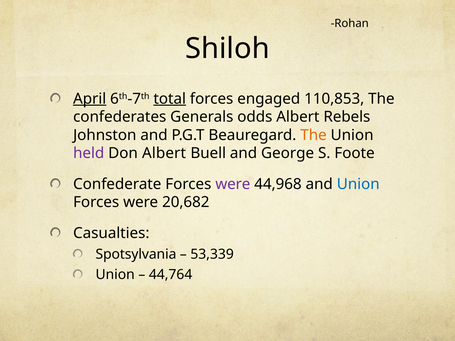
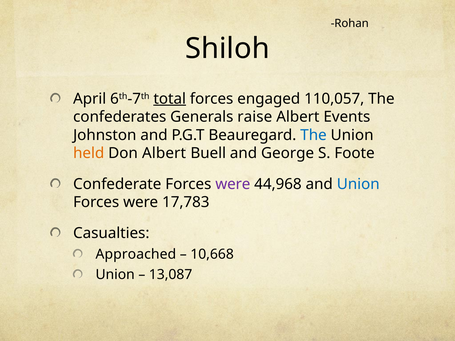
April underline: present -> none (90, 99)
110,853: 110,853 -> 110,057 (334, 99)
odds: odds -> raise (255, 117)
Rebels: Rebels -> Events (347, 117)
The colour: orange -> blue (314, 135)
held colour: purple -> orange (89, 153)
20,682: 20,682 -> 17,783 (186, 202)
Spotsylvania: Spotsylvania -> Approached (136, 254)
53,339: 53,339 -> 10,668 (212, 254)
44,764: 44,764 -> 13,087 (171, 275)
